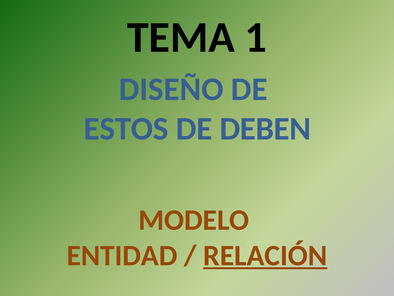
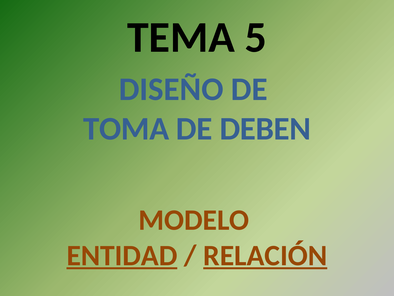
1: 1 -> 5 (256, 37)
ESTOS: ESTOS -> TOMA (126, 129)
ENTIDAD underline: none -> present (122, 255)
